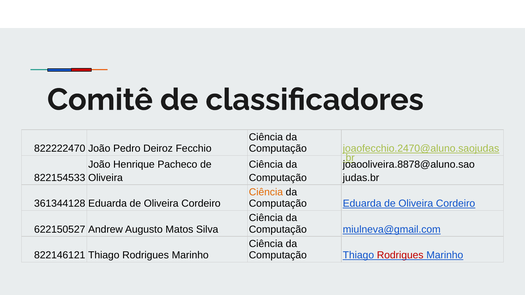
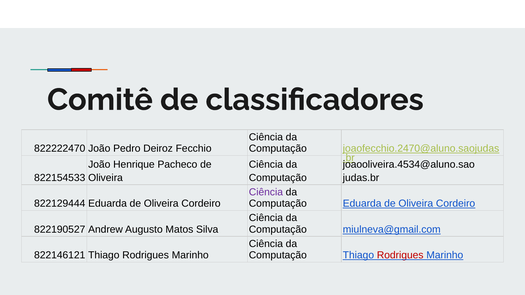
joaooliveira.8878@aluno.sao: joaooliveira.8878@aluno.sao -> joaooliveira.4534@aluno.sao (409, 165)
Ciência colour: orange -> purple (266, 192)
361344128: 361344128 -> 822129444 (60, 204)
622150527: 622150527 -> 822190527 (60, 230)
